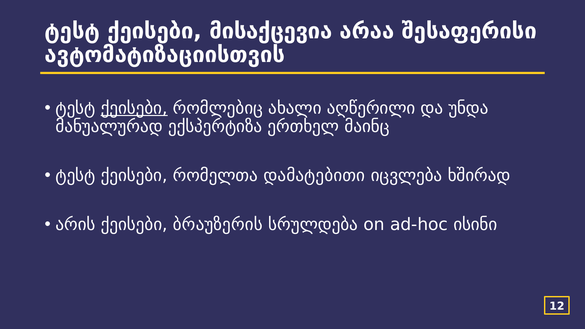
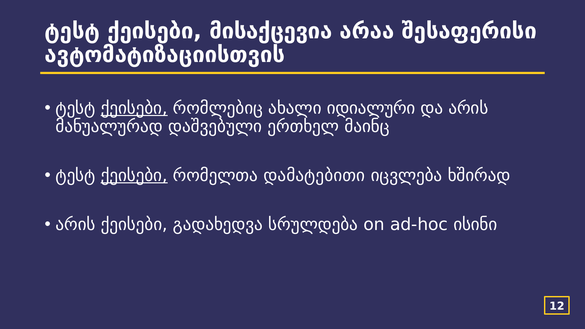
აღწერილი: აღწერილი -> იდიალური (371, 108)
და უნდა: უნდა -> არის (468, 108)
ექსპერტიზა: ექსპერტიზა -> დაშვებული (215, 126)
ქეისები underline: none -> present (134, 175)
ბრაუზერის: ბრაუზერის -> გადახედვა (218, 224)
